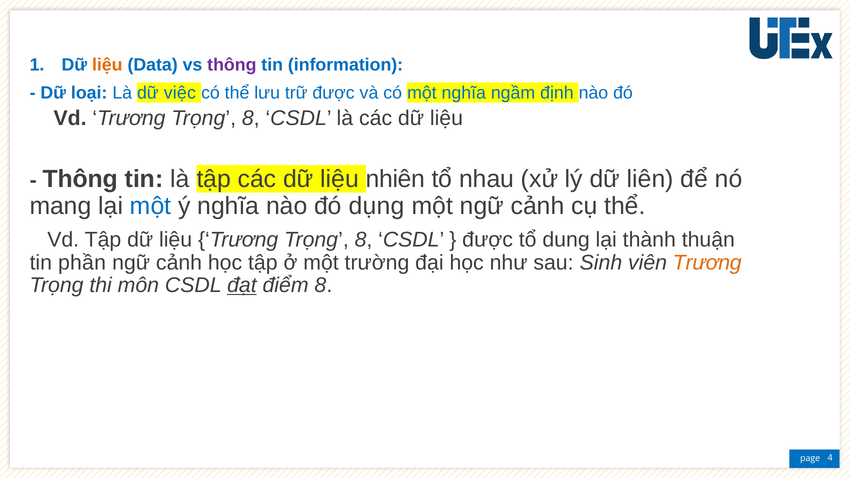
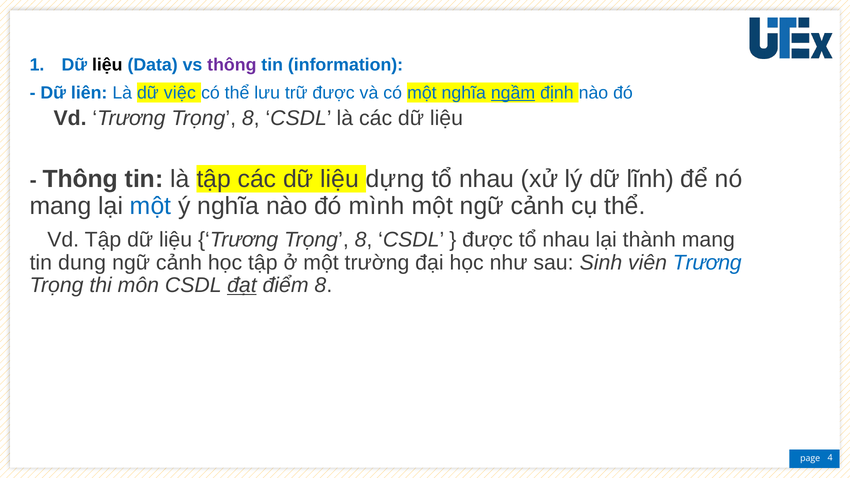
liệu colour: orange -> black (107, 65)
loại: loại -> liên (89, 93)
ngầm underline: none -> present (513, 93)
nhiên: nhiên -> dựng (395, 179)
liên: liên -> lĩnh (650, 179)
dụng: dụng -> mình (377, 206)
được tổ dung: dung -> nhau (566, 240)
thành thuận: thuận -> mang (708, 240)
phần: phần -> dung (82, 263)
Trương colour: orange -> blue (707, 263)
